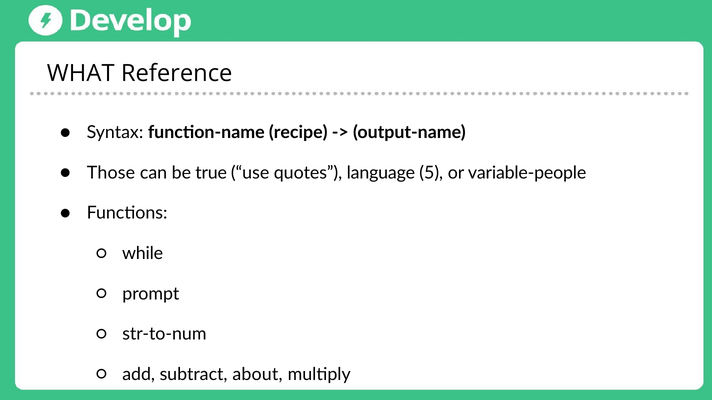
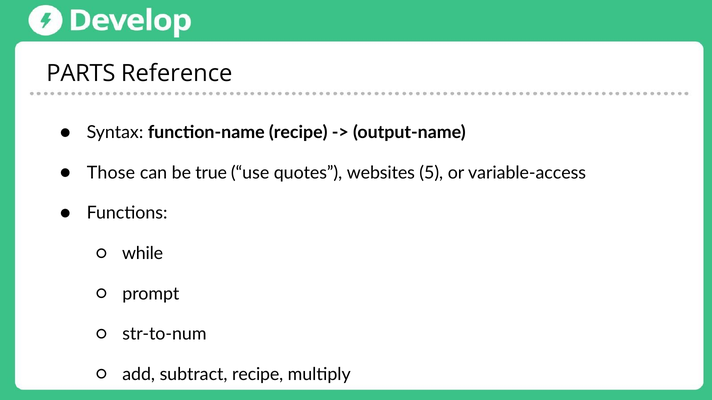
WHAT: WHAT -> PARTS (81, 73)
language: language -> websites (381, 173)
variable-people: variable-people -> variable-access (527, 173)
subtract about: about -> recipe (258, 375)
